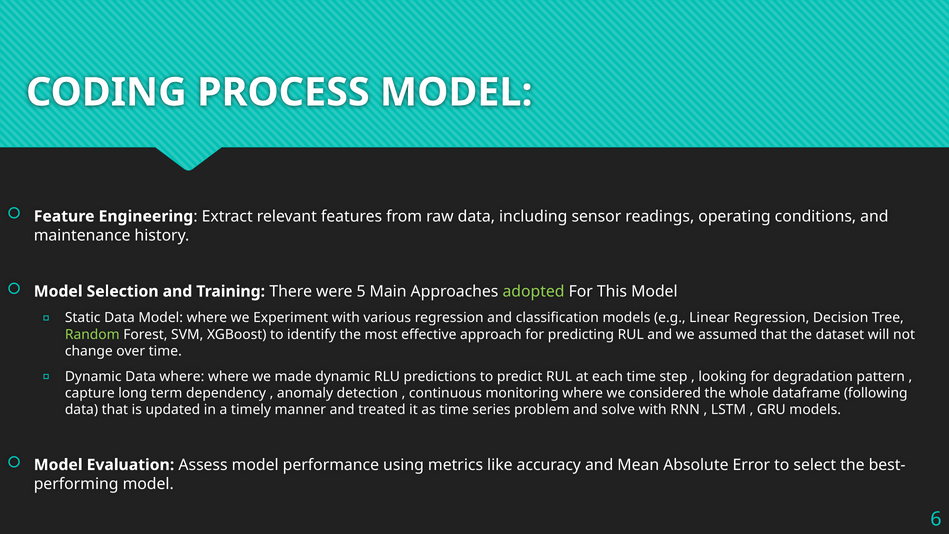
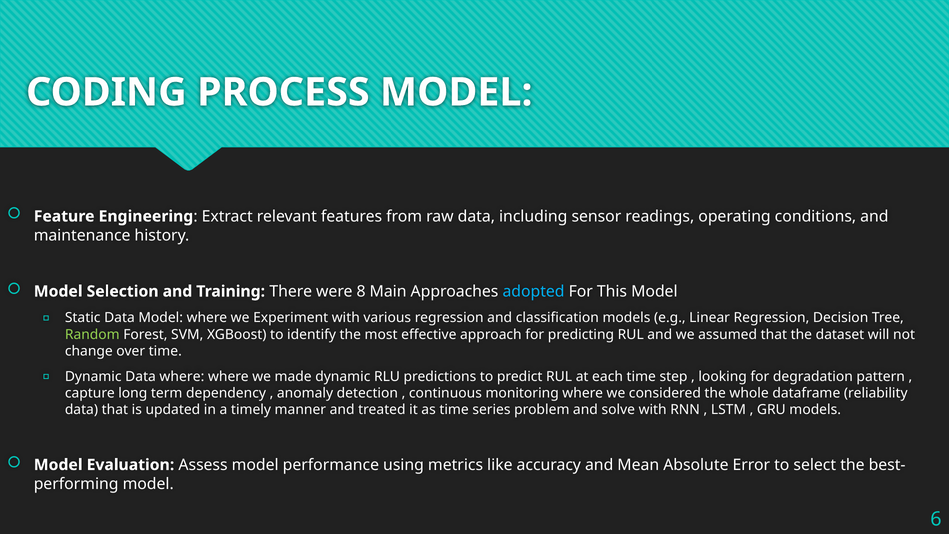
5: 5 -> 8 (361, 291)
adopted colour: light green -> light blue (534, 291)
following: following -> reliability (876, 393)
